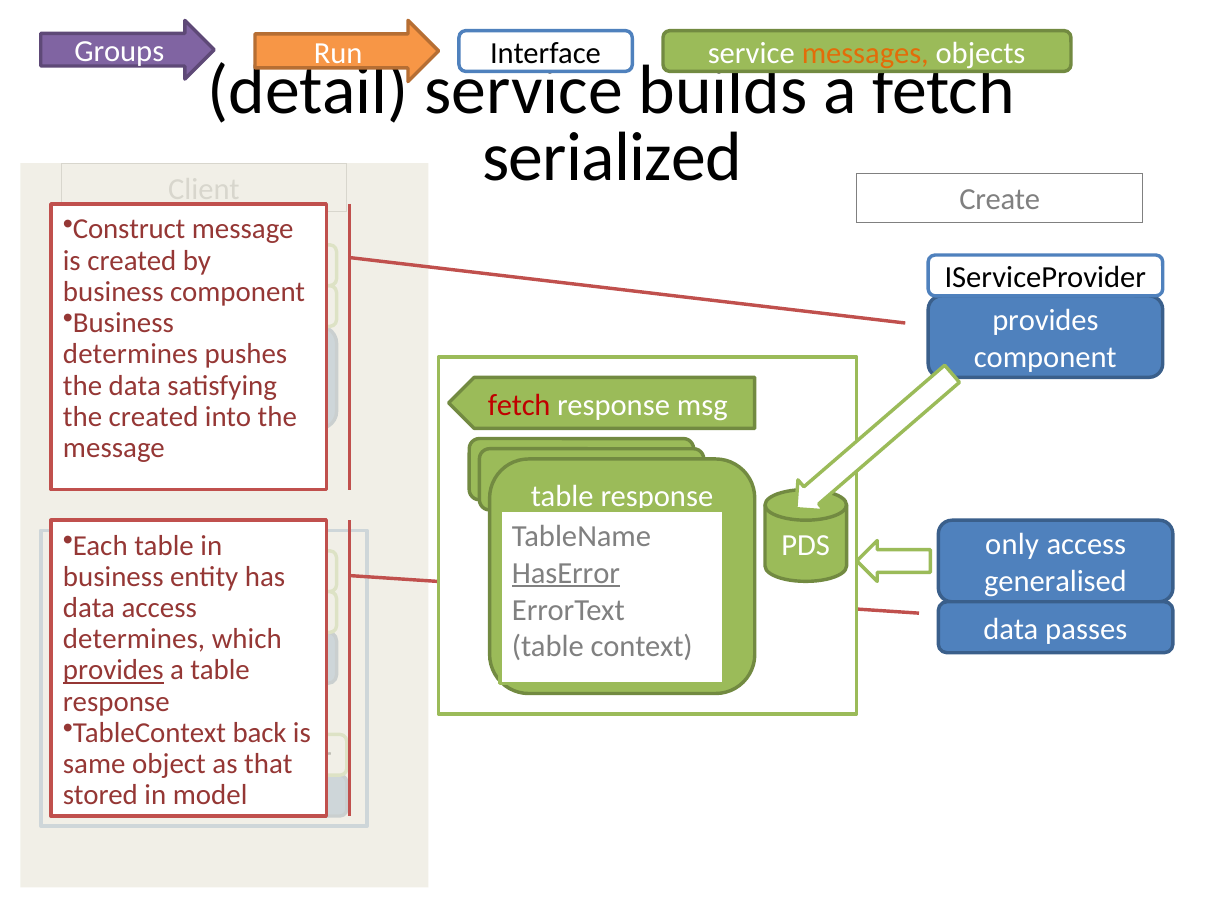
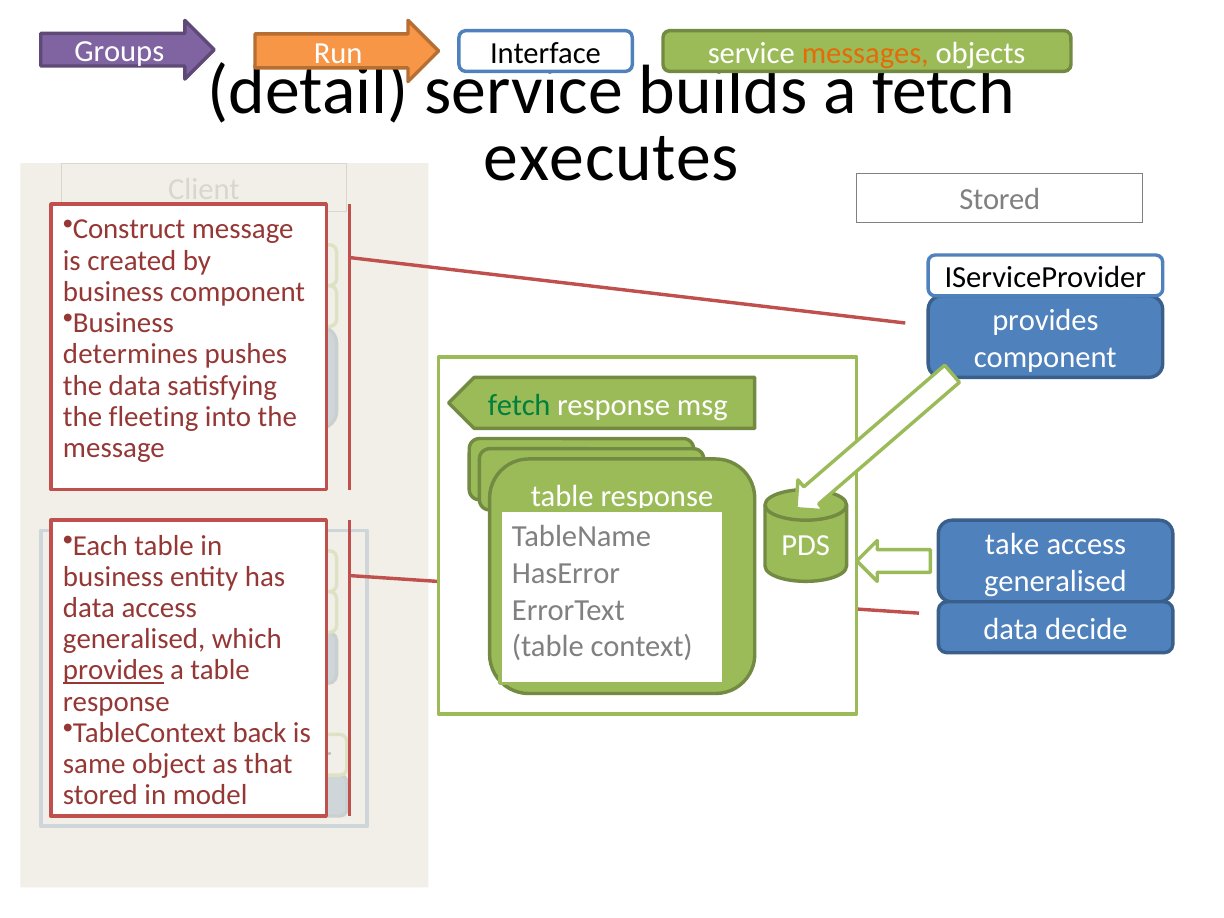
serialized: serialized -> executes (612, 157)
Create: Create -> Stored (1000, 200)
fetch colour: red -> green (519, 405)
the created: created -> fleeting (154, 417)
only: only -> take (1012, 545)
HasError underline: present -> none (566, 573)
passes: passes -> decide (1086, 629)
determines: determines -> generalised (134, 639)
